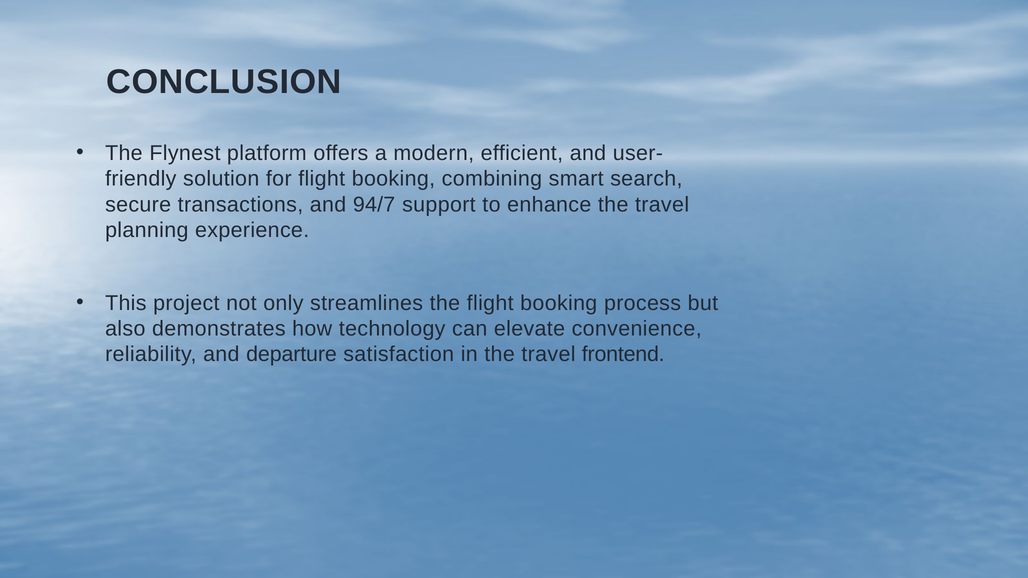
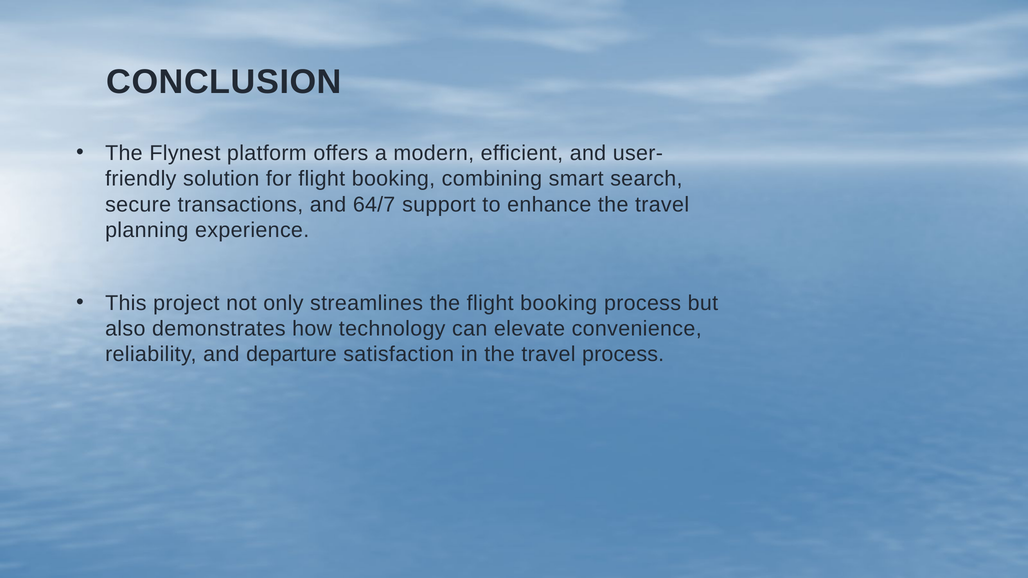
94/7: 94/7 -> 64/7 (374, 205)
travel frontend: frontend -> process (623, 355)
